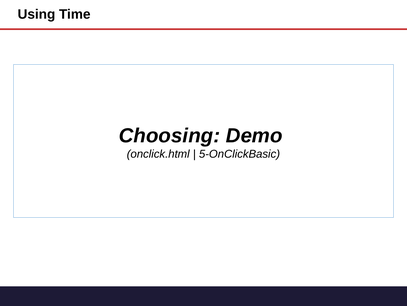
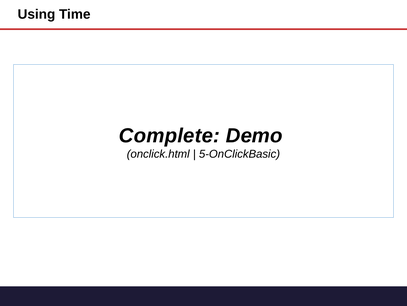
Choosing: Choosing -> Complete (169, 135)
